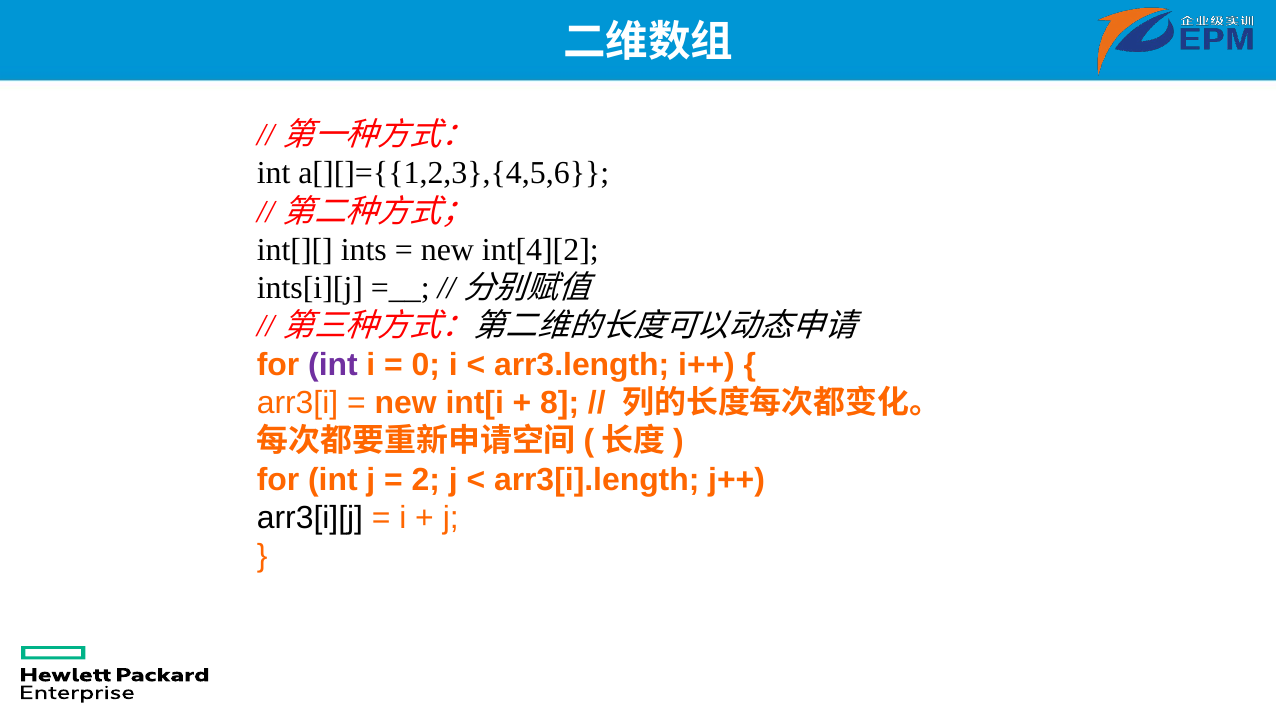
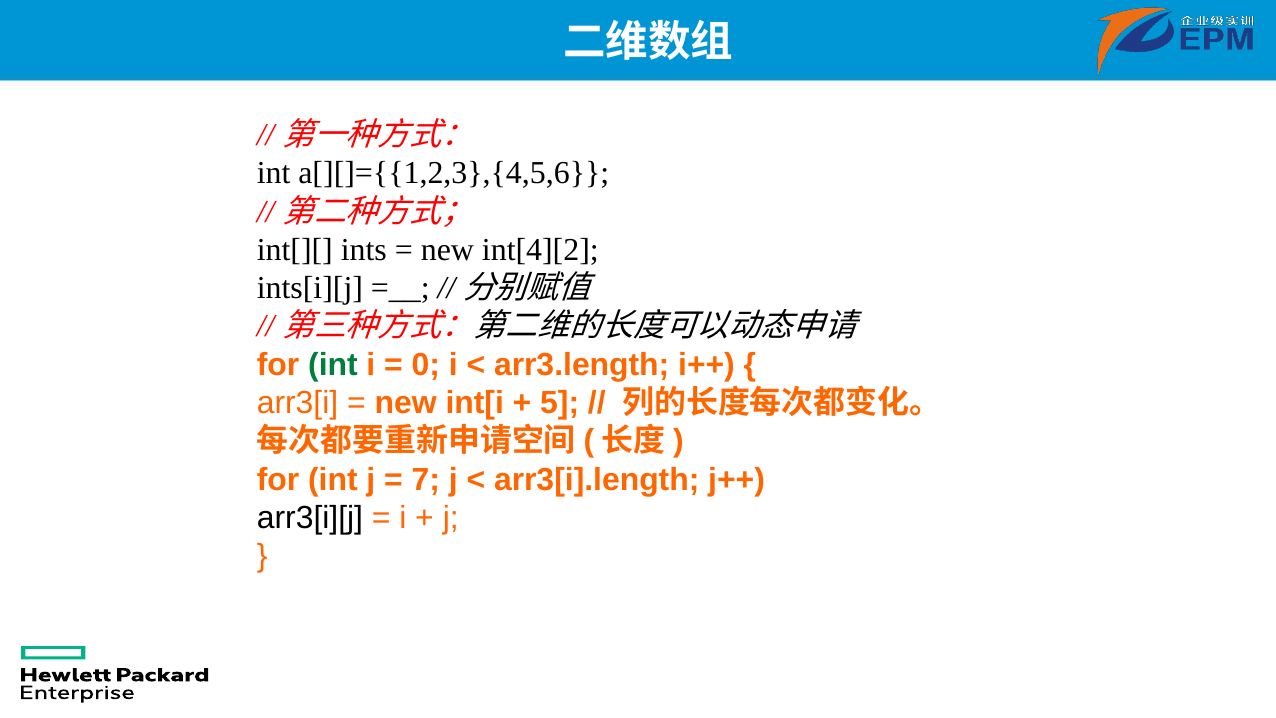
int colour: purple -> green (333, 365)
8: 8 -> 5 (560, 403)
2: 2 -> 7 (426, 479)
